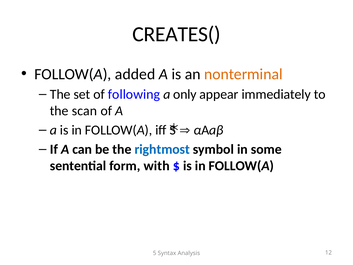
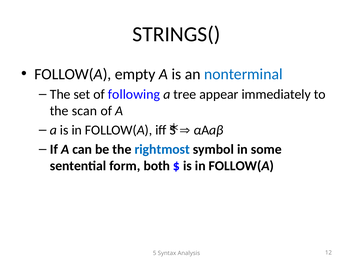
CREATES(: CREATES( -> STRINGS( (176, 34)
added: added -> empty (135, 74)
nonterminal colour: orange -> blue (243, 74)
only: only -> tree (185, 94)
with: with -> both (157, 166)
